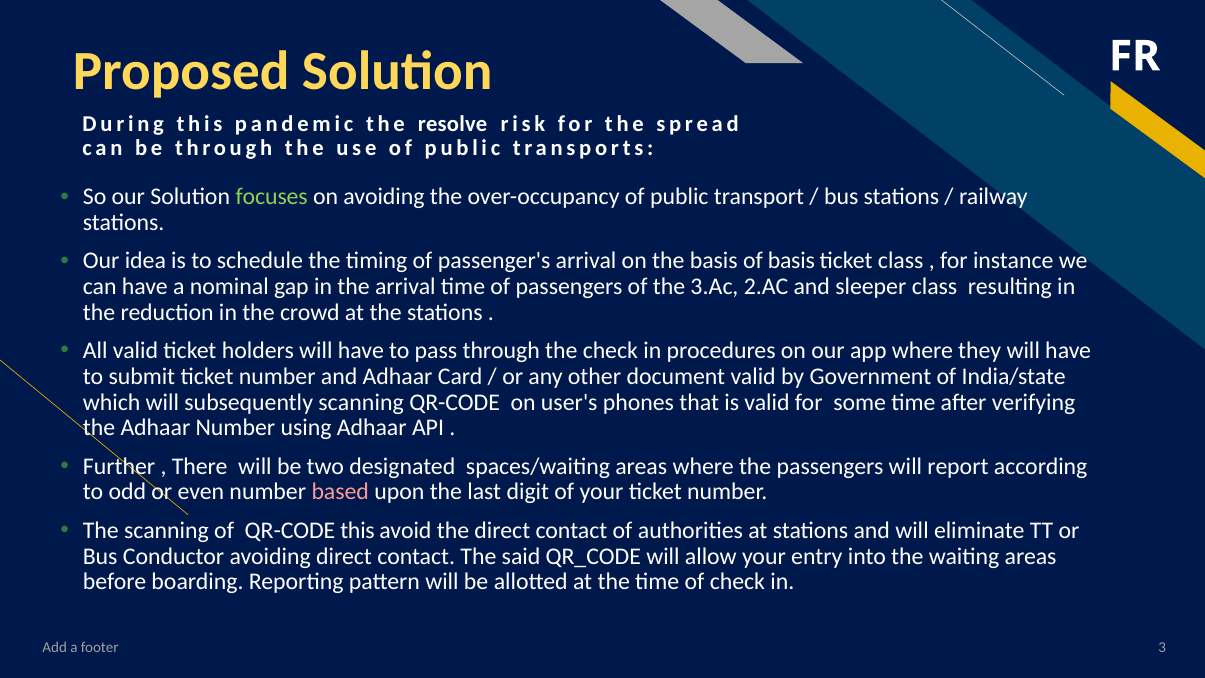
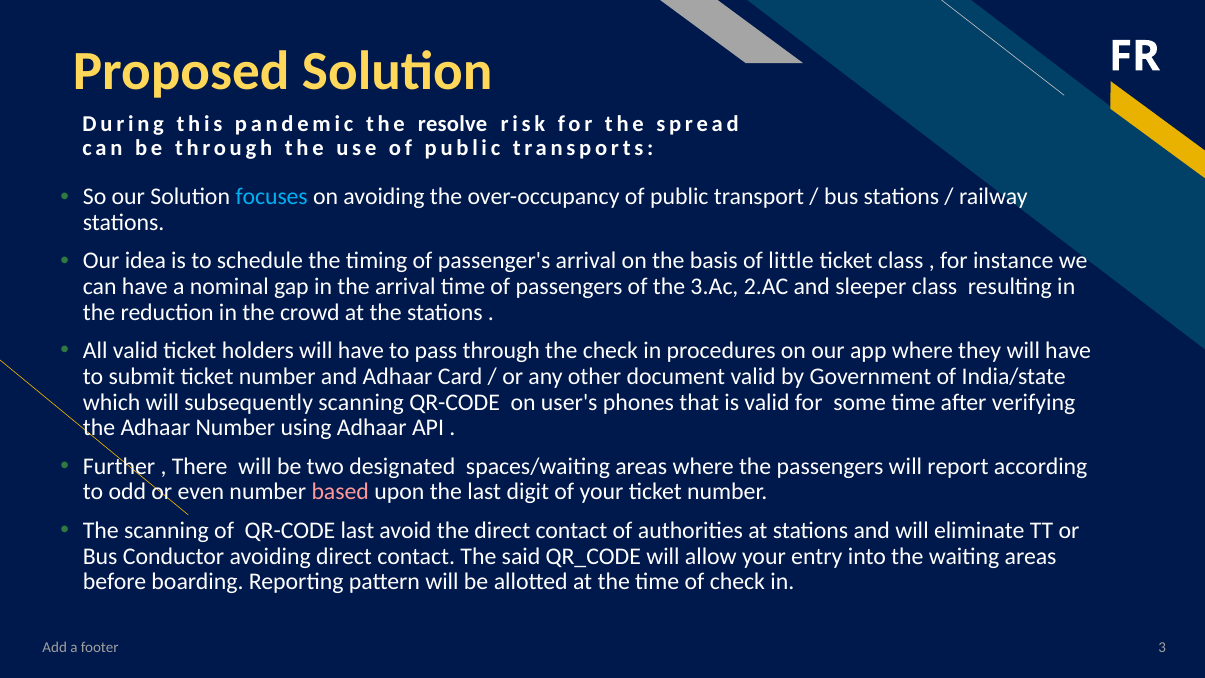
focuses colour: light green -> light blue (272, 197)
of basis: basis -> little (791, 261)
QR-CODE this: this -> last (358, 530)
